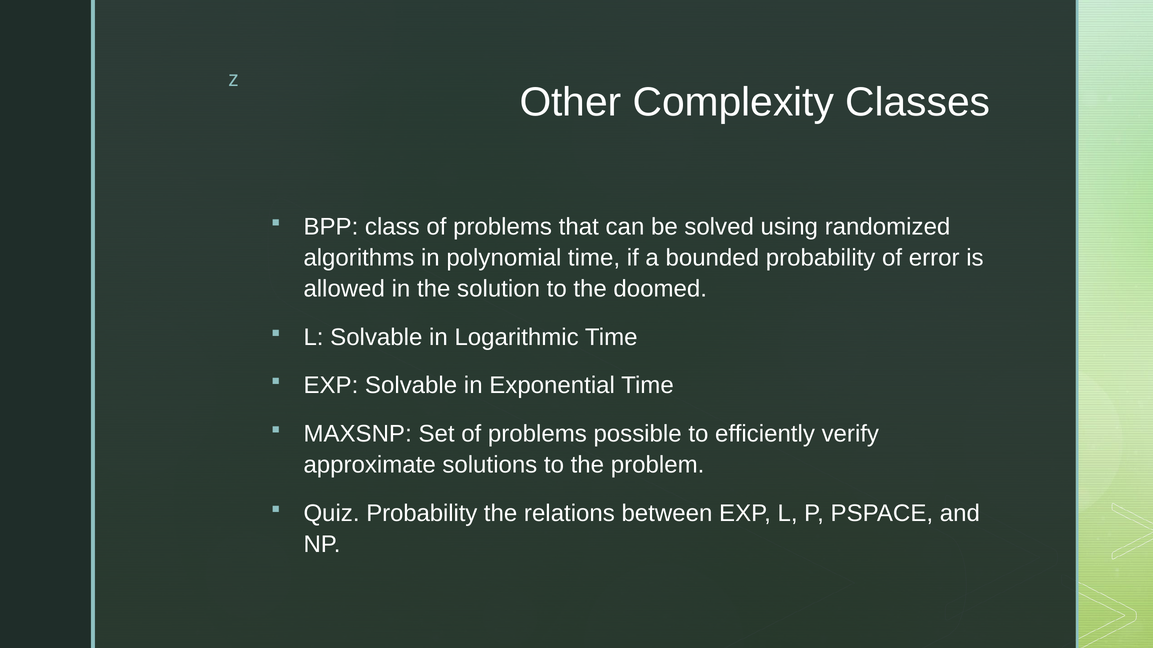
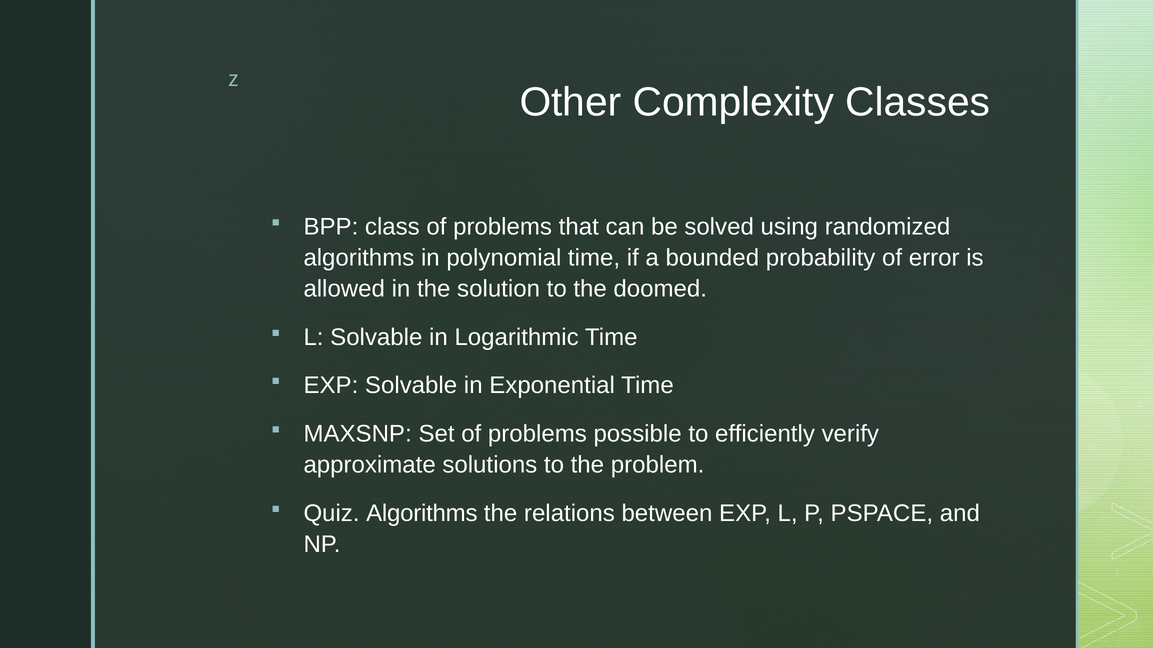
Quiz Probability: Probability -> Algorithms (422, 514)
